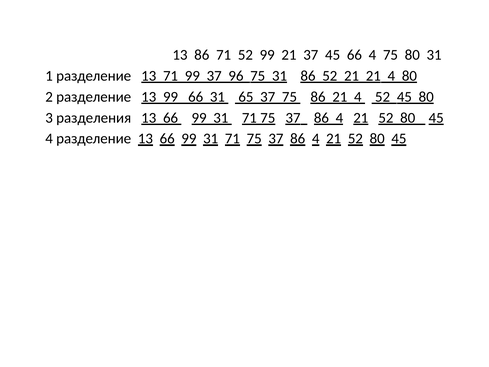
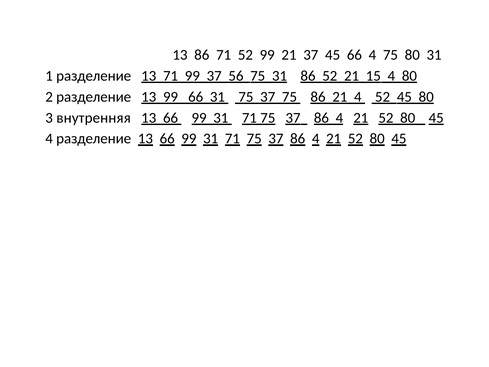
96: 96 -> 56 (236, 76)
21 21: 21 -> 15 (373, 76)
31 65: 65 -> 75 (246, 97)
разделения: разделения -> внутренняя (94, 118)
